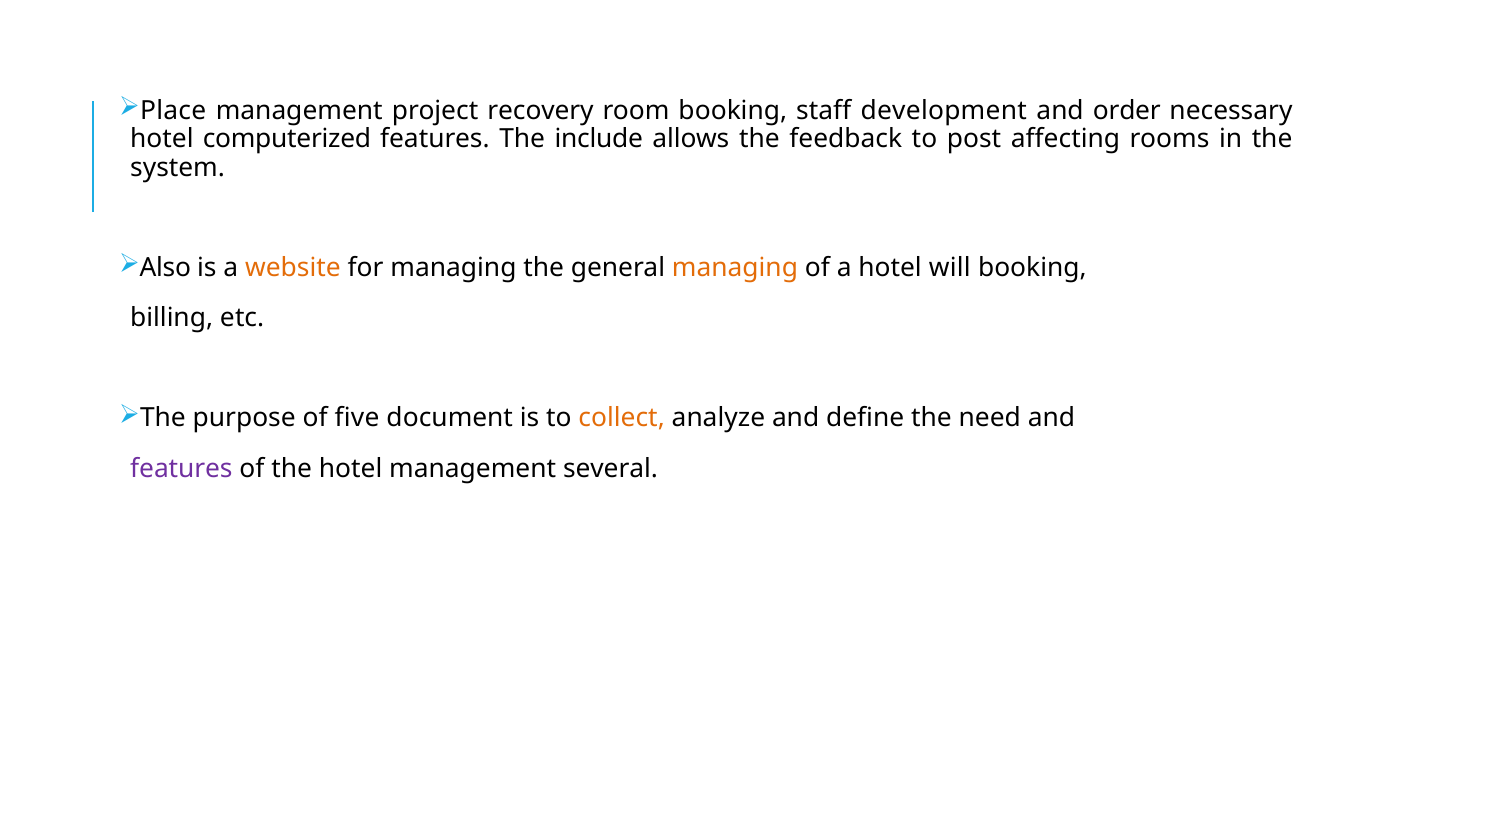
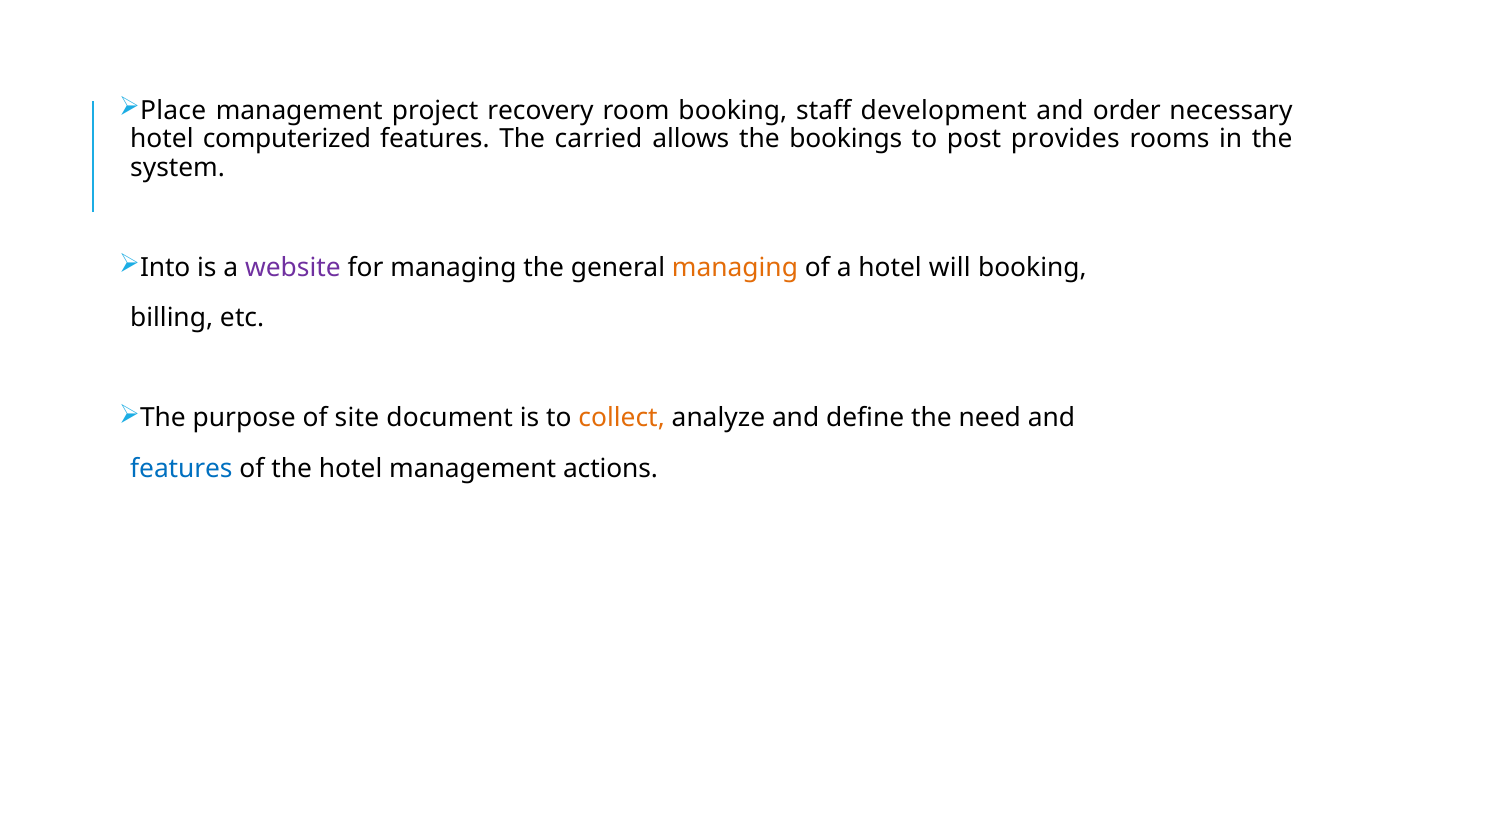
include: include -> carried (599, 139)
feedback: feedback -> bookings (846, 139)
affecting: affecting -> provides (1065, 139)
Also: Also -> Into (165, 268)
website colour: orange -> purple (293, 268)
five: five -> site (357, 418)
features colour: purple -> blue (181, 469)
several: several -> actions (611, 469)
